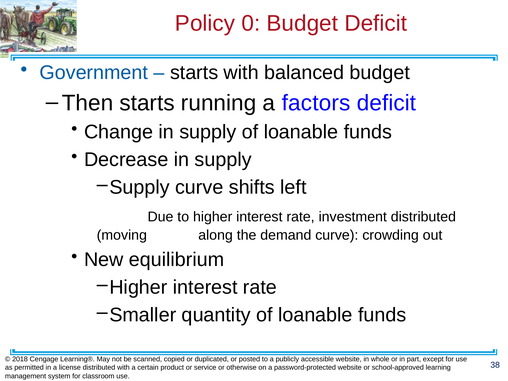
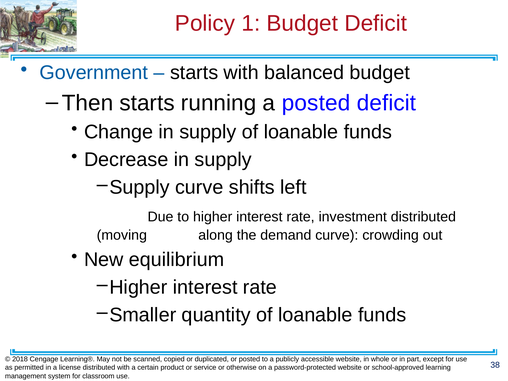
0: 0 -> 1 (251, 23)
a factors: factors -> posted (316, 103)
